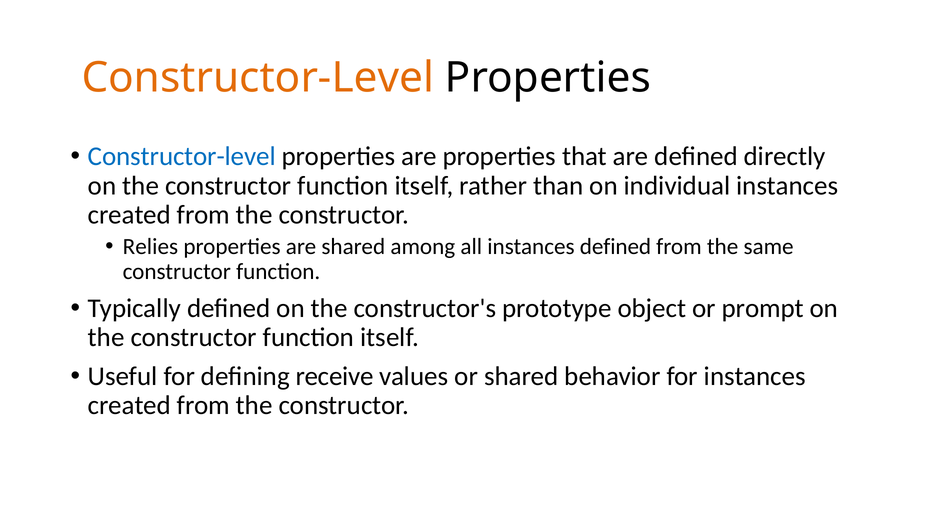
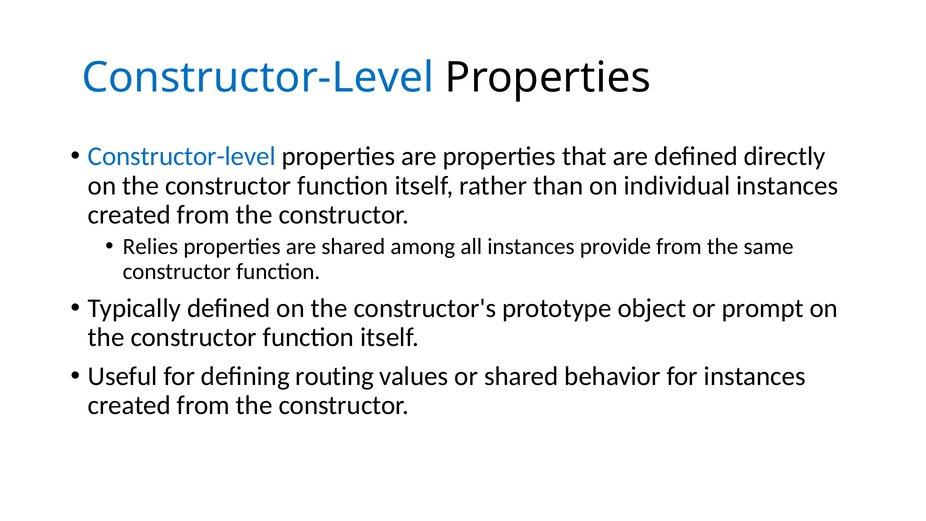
Constructor-Level colour: orange -> blue (258, 78)
instances defined: defined -> provide (615, 247)
receive: receive -> routing (335, 376)
